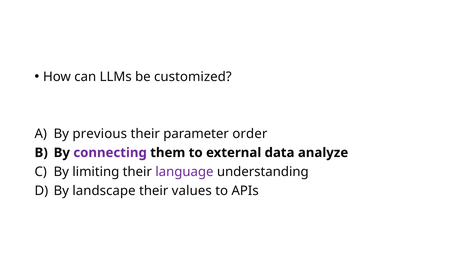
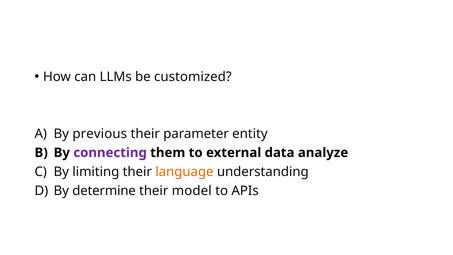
order: order -> entity (250, 134)
language colour: purple -> orange (184, 172)
landscape: landscape -> determine (104, 191)
values: values -> model (192, 191)
